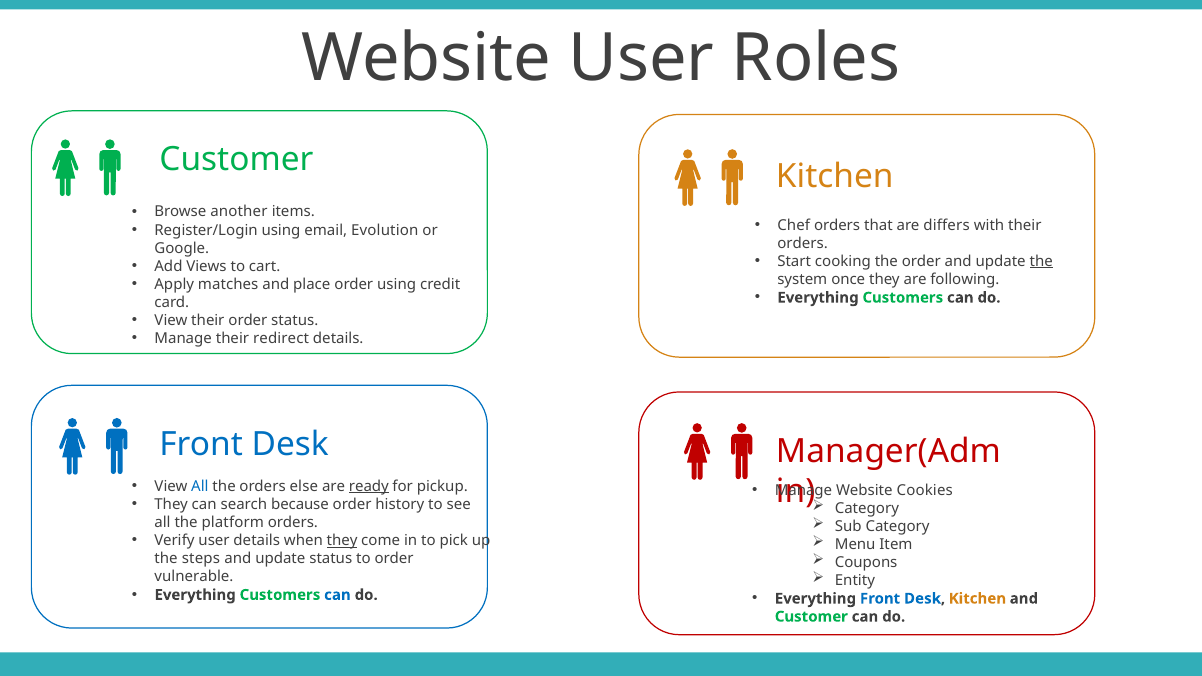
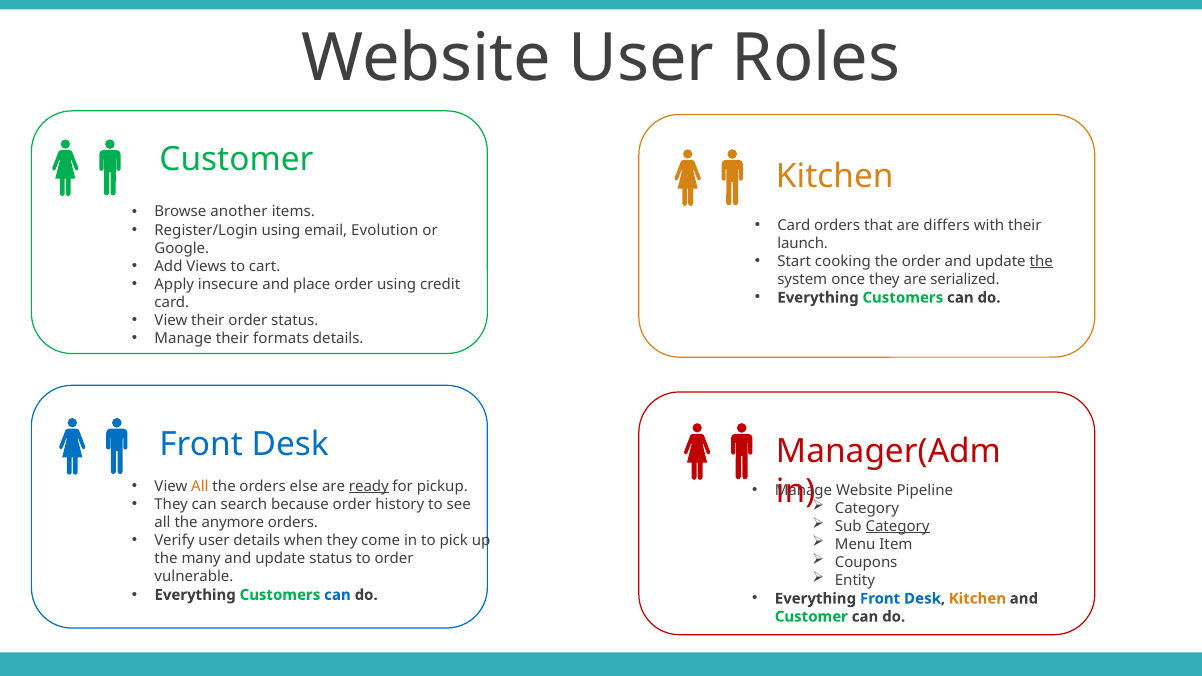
Chef: Chef -> Card (794, 225)
orders: orders -> launch (803, 243)
following: following -> serialized (965, 280)
matches: matches -> insecure (228, 284)
redirect: redirect -> formats (281, 339)
All colour: blue -> orange (200, 487)
Cookies: Cookies -> Pipeline (925, 490)
platform: platform -> anymore (233, 523)
Category underline: none -> present (898, 526)
they underline: present -> none (342, 541)
steps: steps -> many (201, 559)
